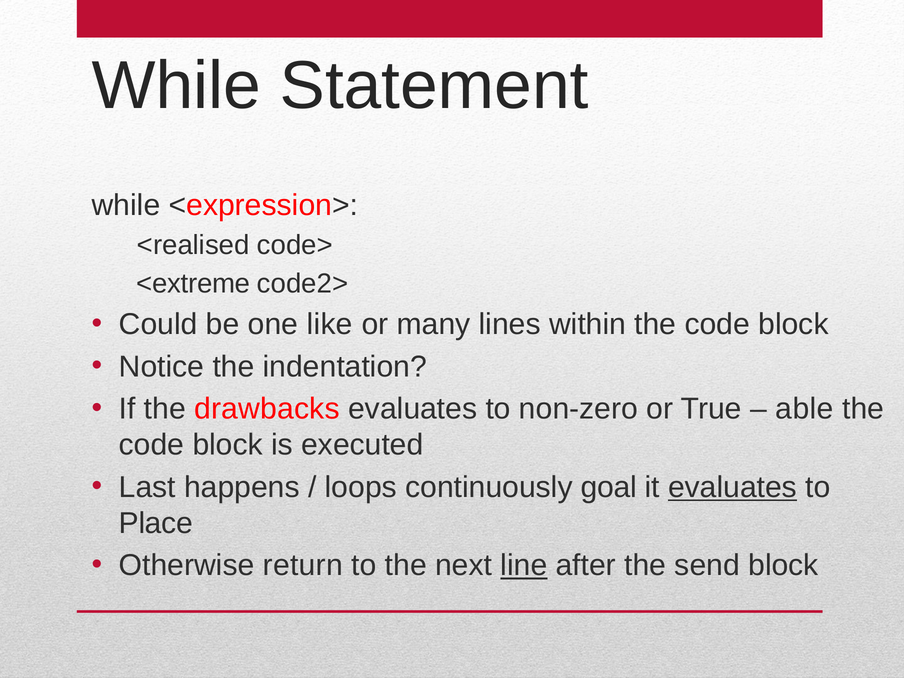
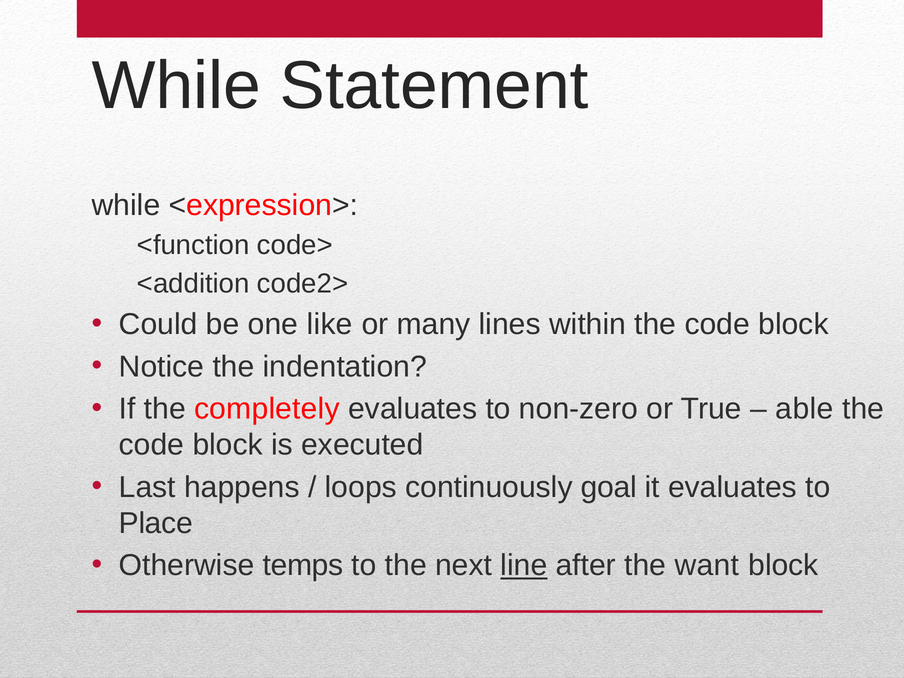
<realised: <realised -> <function (193, 245)
<extreme: <extreme -> <addition (193, 284)
drawbacks: drawbacks -> completely (267, 409)
evaluates underline: present -> none (732, 487)
return: return -> temps (303, 566)
send: send -> want (707, 566)
